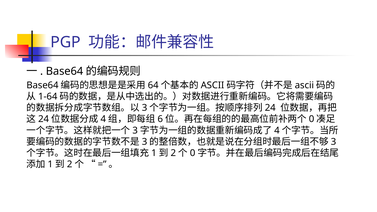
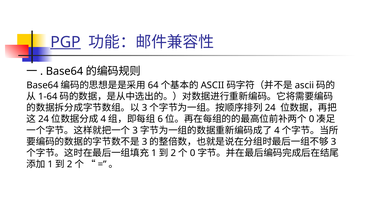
PGP underline: none -> present (65, 42)
